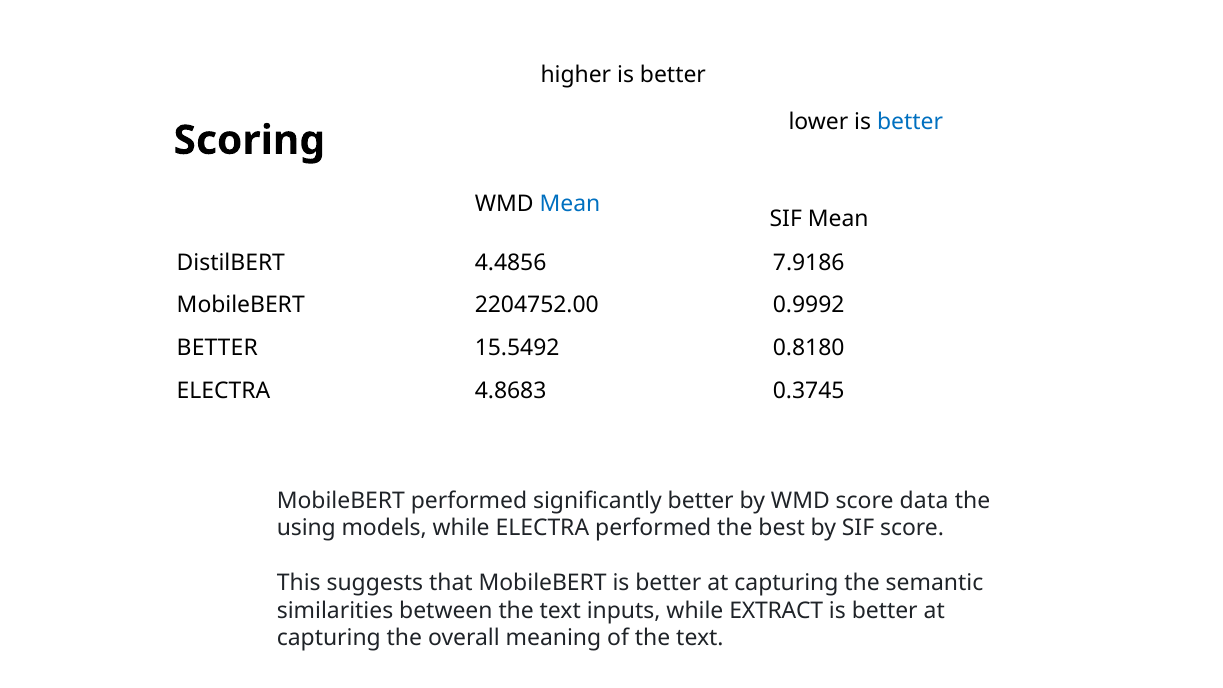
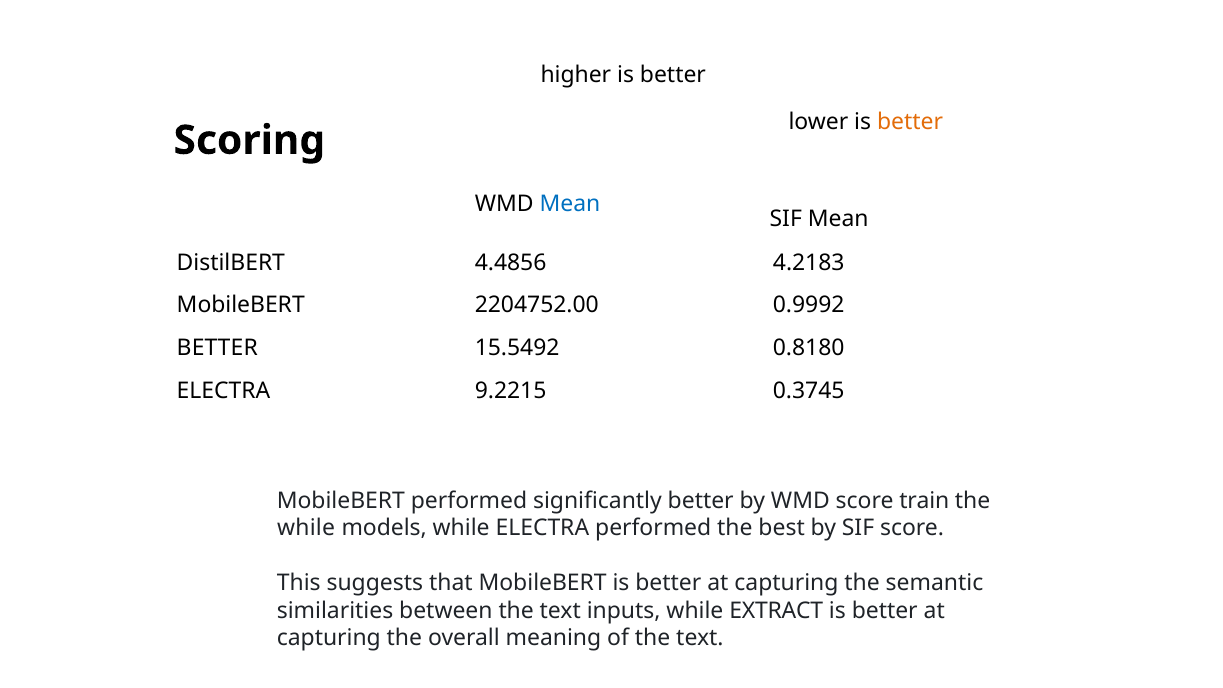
better colour: blue -> orange (910, 122)
7.9186: 7.9186 -> 4.2183 (809, 263)
4.8683: 4.8683 -> 9.2215 (511, 390)
data: data -> train (924, 500)
using: using -> while (306, 528)
